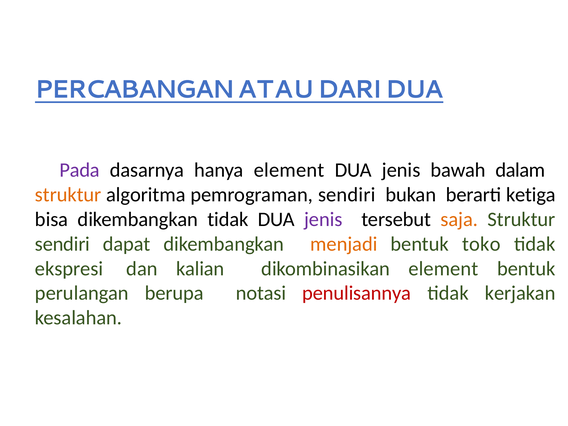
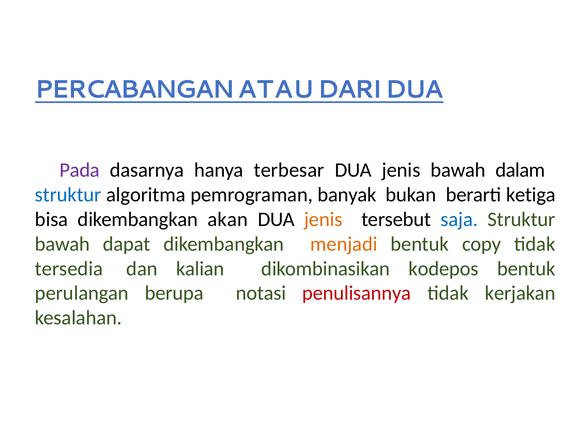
hanya element: element -> terbesar (289, 170)
struktur colour: orange -> blue (68, 195)
pemrograman sendiri: sendiri -> banyak (347, 195)
dikembangkan tidak: tidak -> akan (228, 219)
jenis colour: purple -> orange (323, 219)
saja colour: orange -> blue (459, 219)
sendiri: sendiri -> bawah (62, 244)
toko: toko -> copy (482, 244)
ekspresi: ekspresi -> tersedia (69, 269)
dikombinasikan element: element -> kodepos (443, 269)
